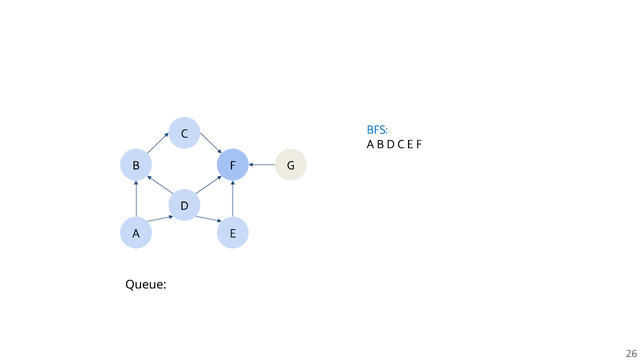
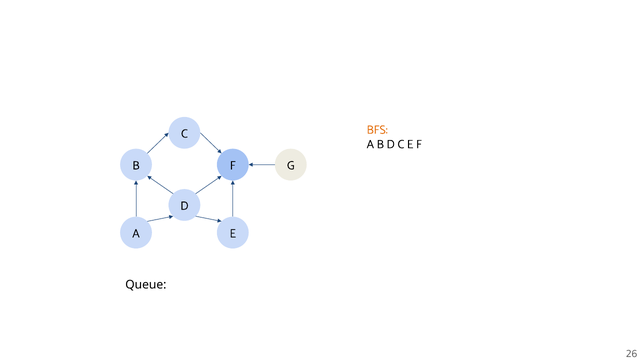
BFS colour: blue -> orange (377, 130)
